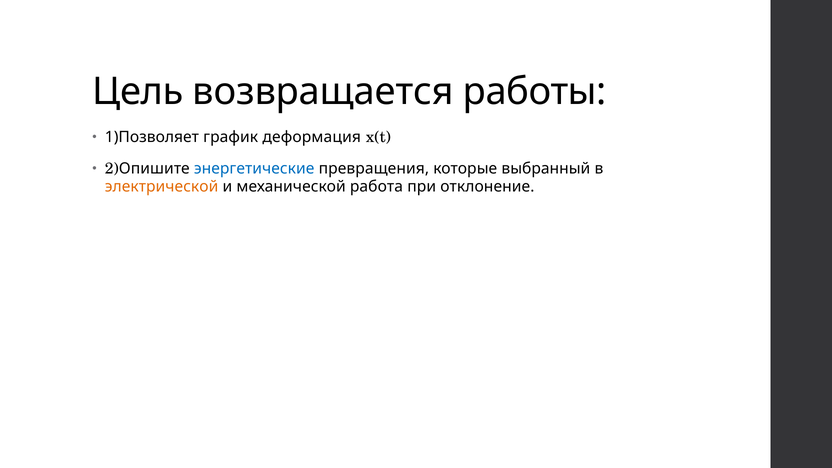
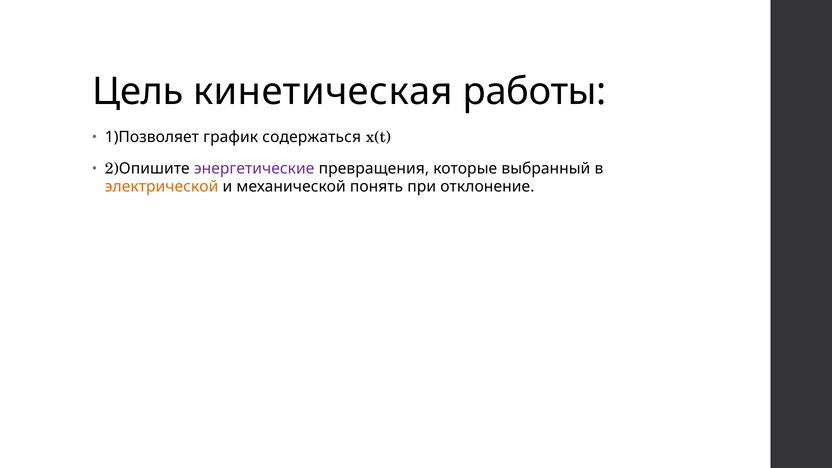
возвращается: возвращается -> кинетическая (323, 91)
деформация: деформация -> содержаться (312, 137)
энергетические colour: blue -> purple (254, 169)
работа: работа -> понять (376, 186)
